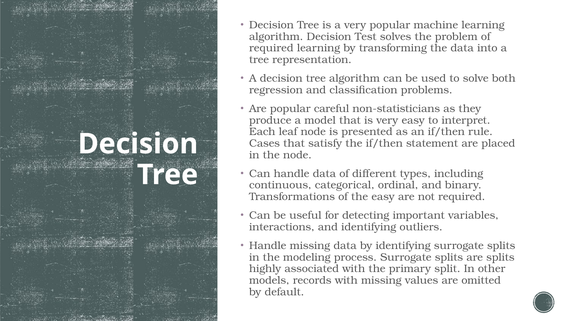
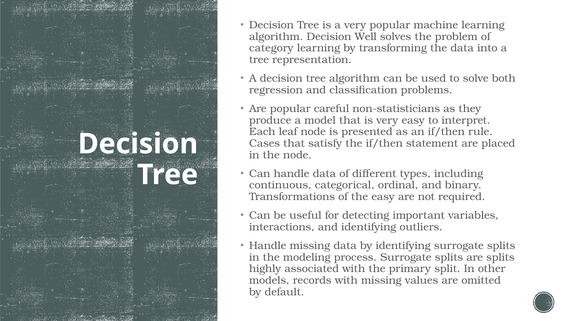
Test: Test -> Well (366, 37)
required: required -> category (271, 48)
